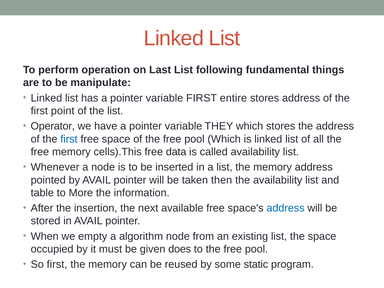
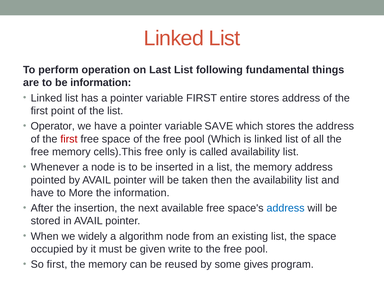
be manipulate: manipulate -> information (101, 83)
THEY: THEY -> SAVE (219, 126)
first colour: blue -> red (69, 139)
data: data -> only (176, 152)
table: table -> have (42, 193)
empty: empty -> widely (93, 236)
does: does -> write (180, 249)
static: static -> gives (256, 264)
